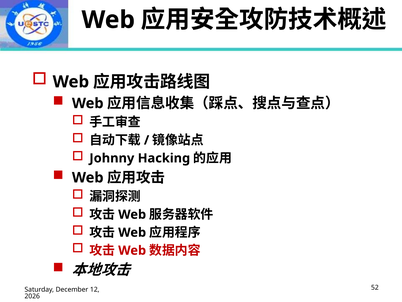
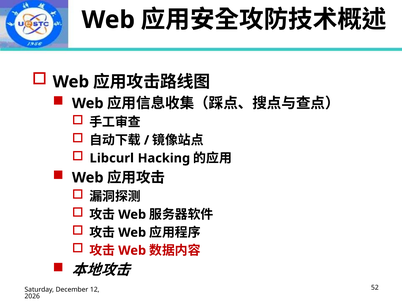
Johnny: Johnny -> Libcurl (112, 158)
